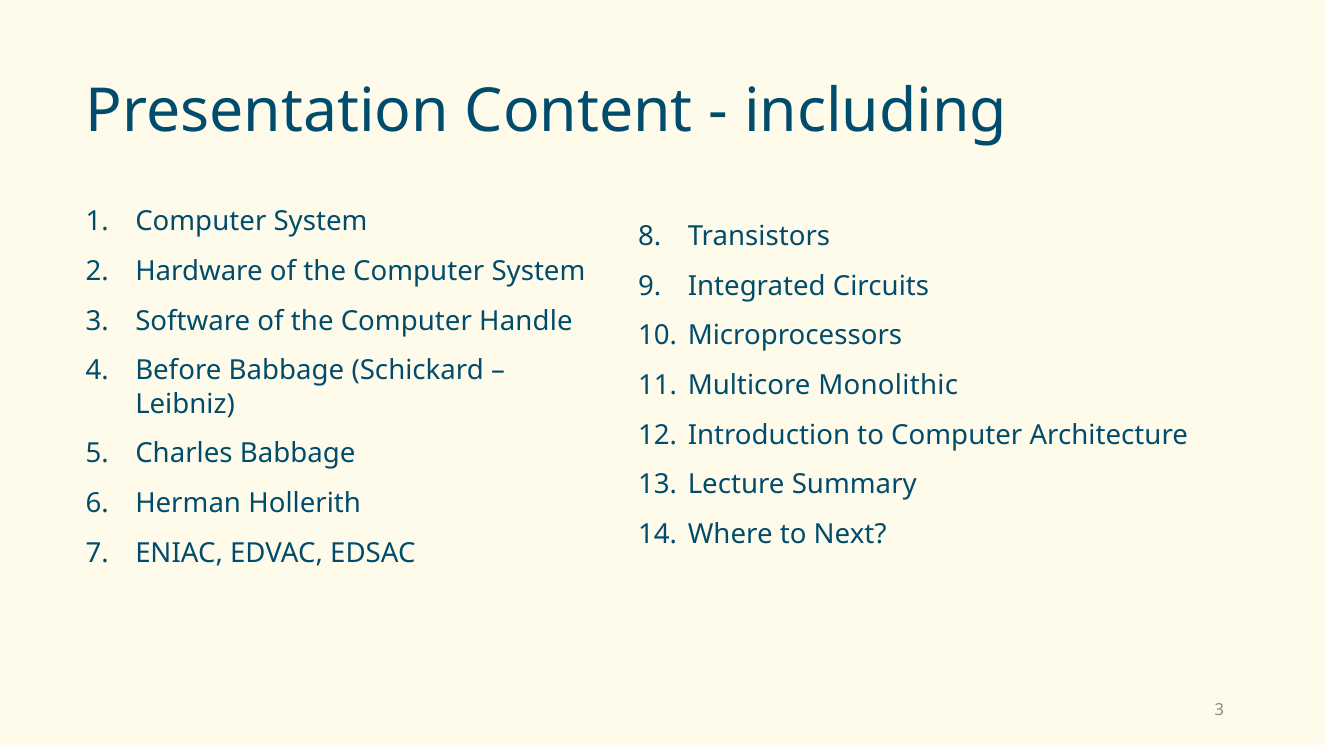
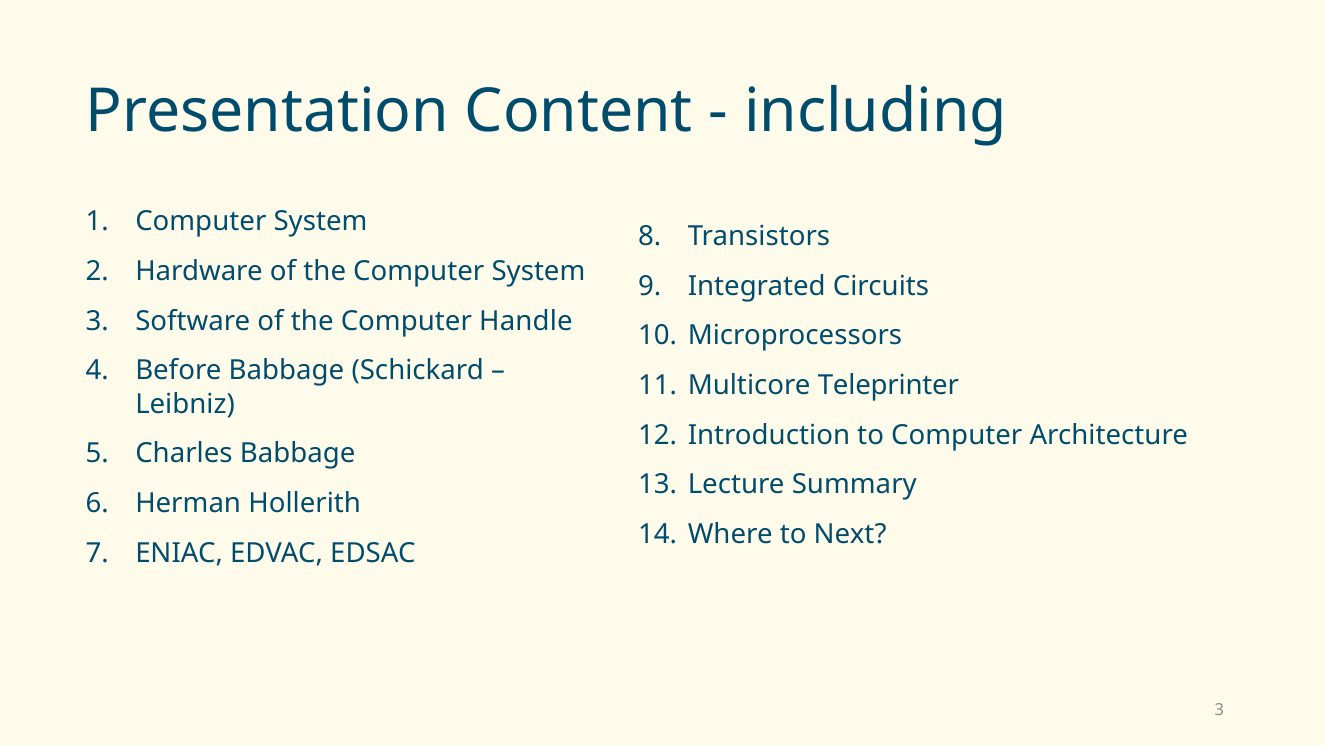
Monolithic: Monolithic -> Teleprinter (888, 386)
